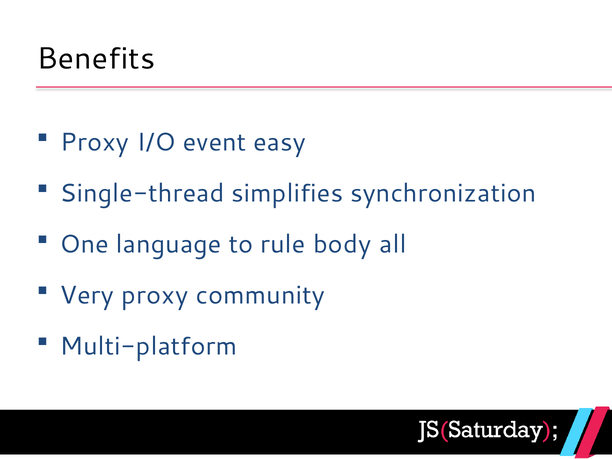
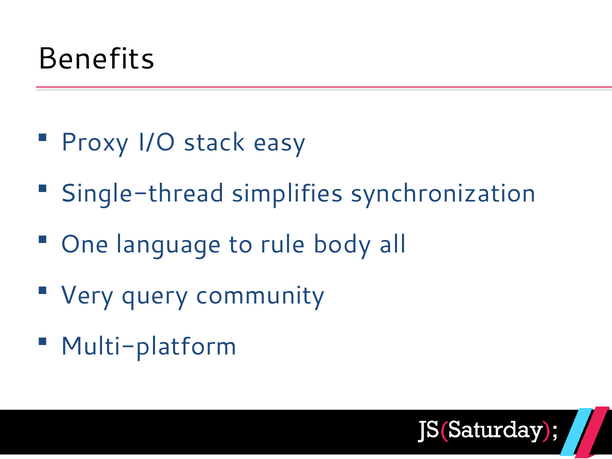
event: event -> stack (214, 143)
Very proxy: proxy -> query (155, 296)
